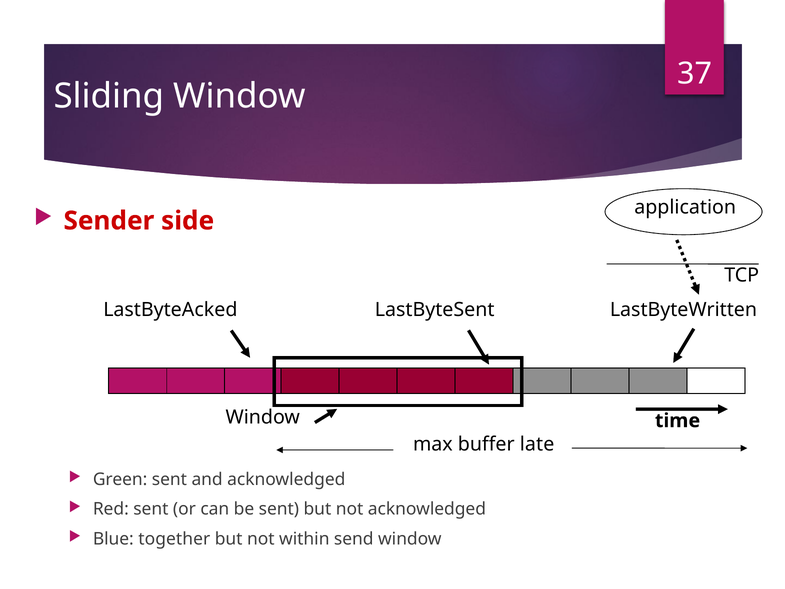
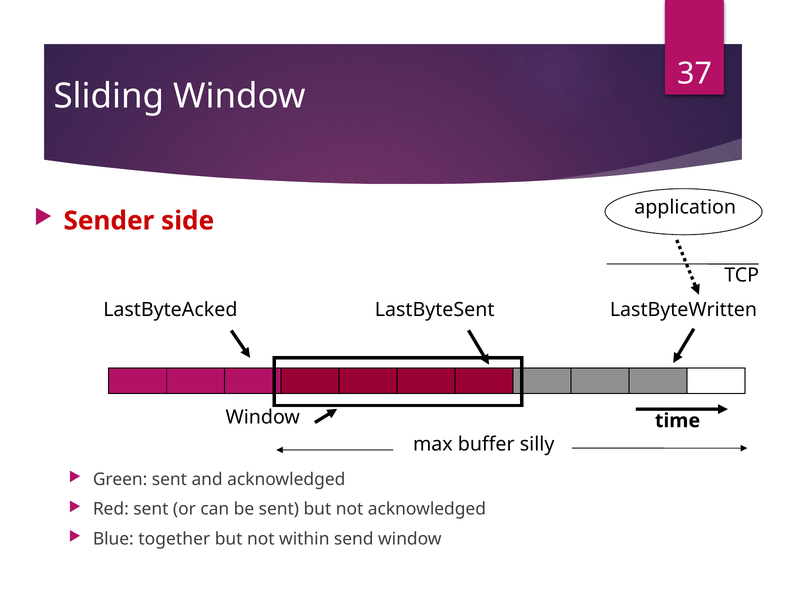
late: late -> silly (537, 444)
